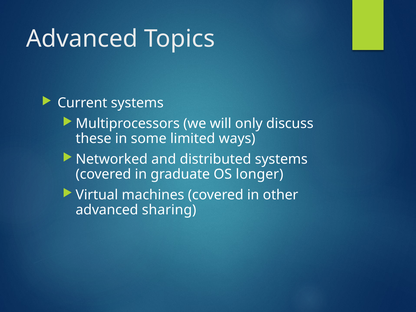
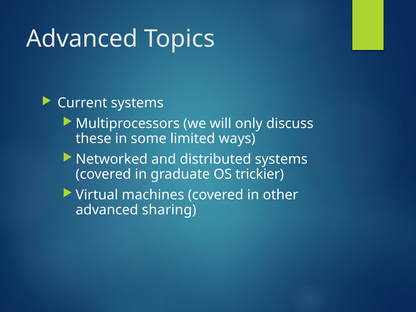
longer: longer -> trickier (260, 174)
